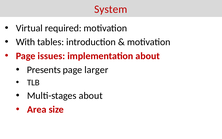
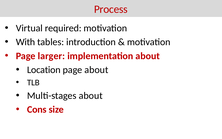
System: System -> Process (111, 9)
issues: issues -> larger (51, 56)
Presents: Presents -> Location (44, 70)
page larger: larger -> about (96, 70)
Area: Area -> Cons (37, 109)
